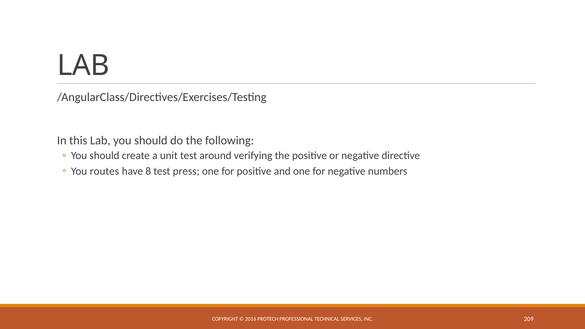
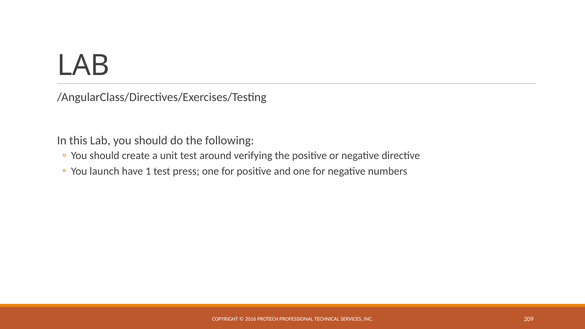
routes: routes -> launch (104, 171)
8: 8 -> 1 (148, 171)
